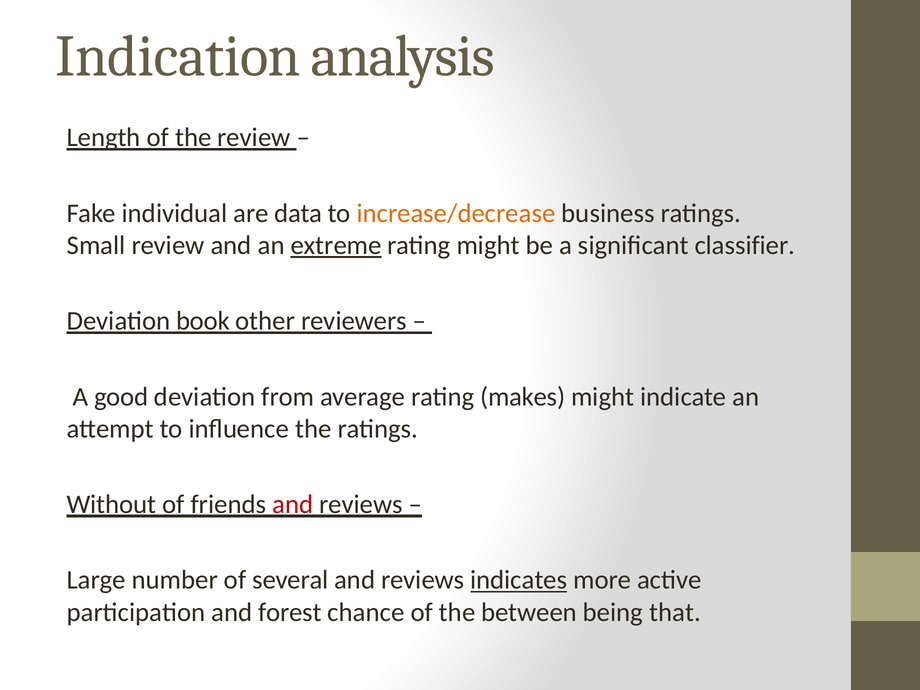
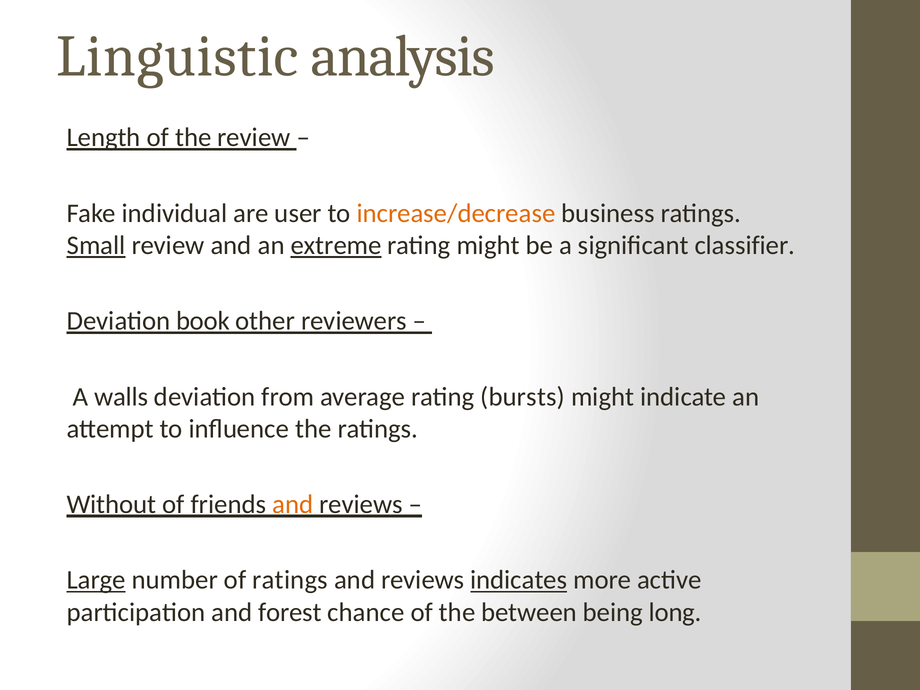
Indication: Indication -> Linguistic (178, 56)
data: data -> user (298, 213)
Small underline: none -> present (96, 245)
good: good -> walls (121, 397)
makes: makes -> bursts (523, 397)
and colour: red -> orange (293, 504)
Large underline: none -> present (96, 580)
of several: several -> ratings (290, 580)
that: that -> long (675, 612)
